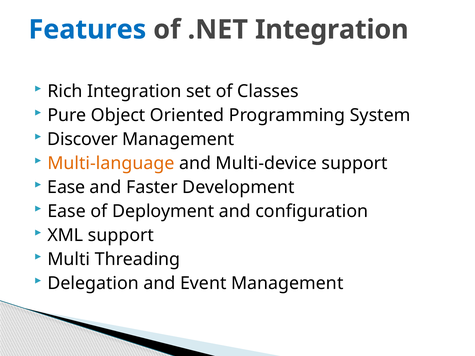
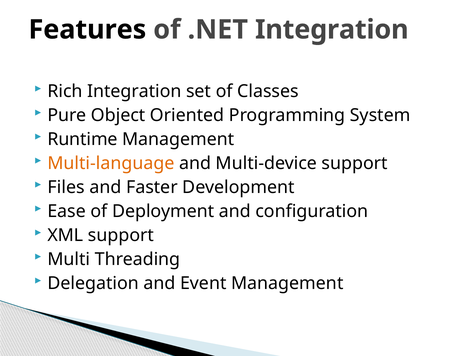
Features colour: blue -> black (87, 30)
Discover: Discover -> Runtime (83, 139)
Ease: Ease -> Files (66, 187)
